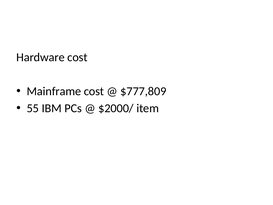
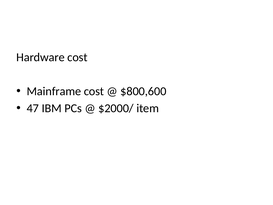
$777,809: $777,809 -> $800,600 (143, 91)
55: 55 -> 47 (33, 108)
